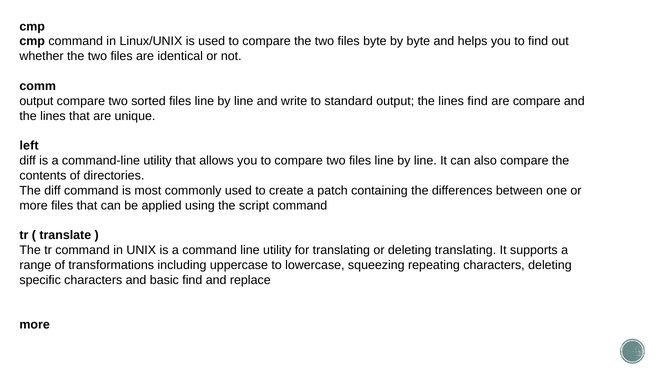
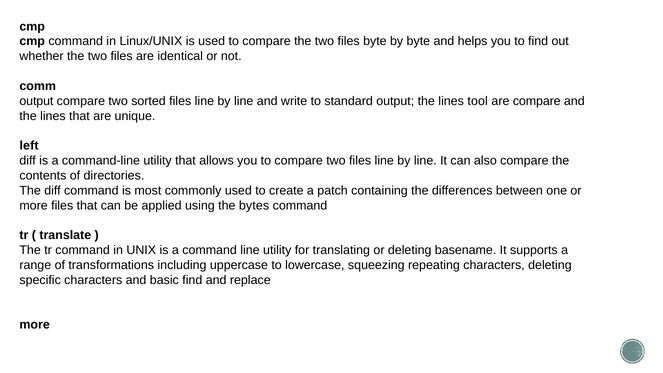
lines find: find -> tool (478, 101)
script: script -> bytes (254, 205)
deleting translating: translating -> basename (466, 250)
